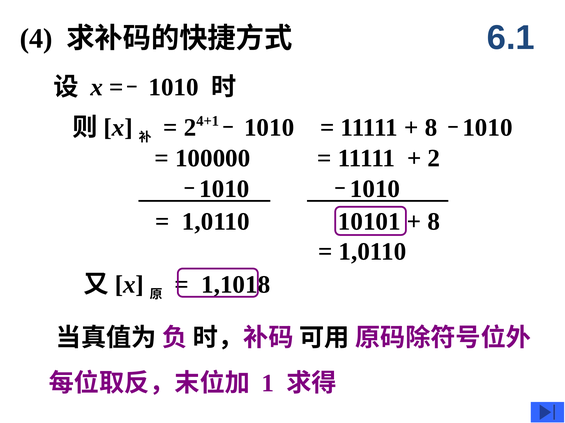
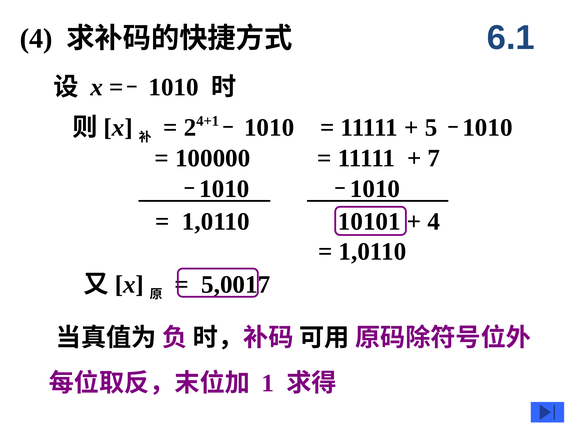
8: 8 -> 5 (431, 128)
2: 2 -> 7 (434, 158)
8: 8 -> 4 (434, 222)
1,1018: 1,1018 -> 5,0017 (236, 285)
